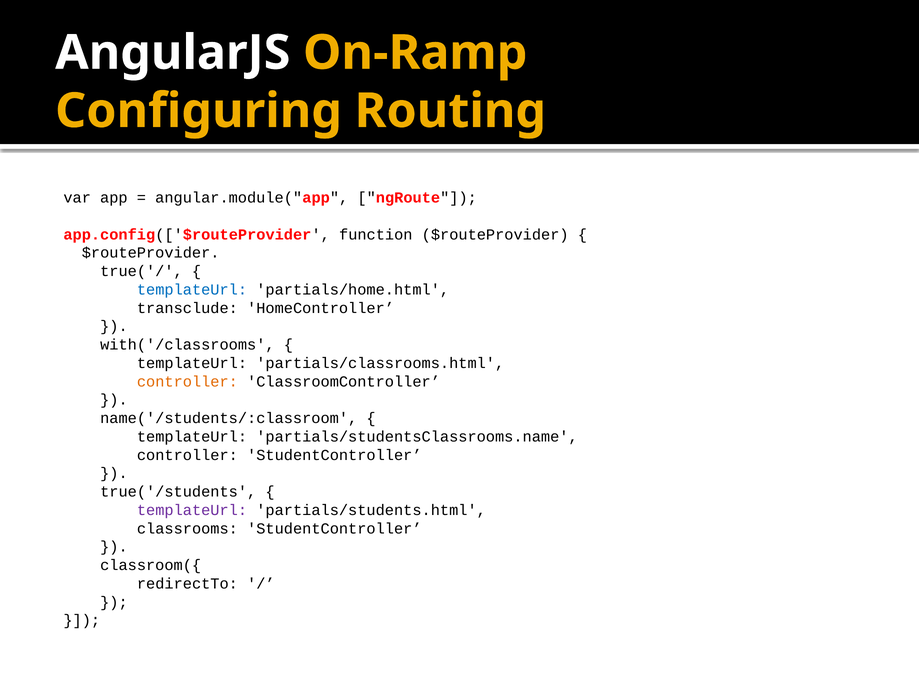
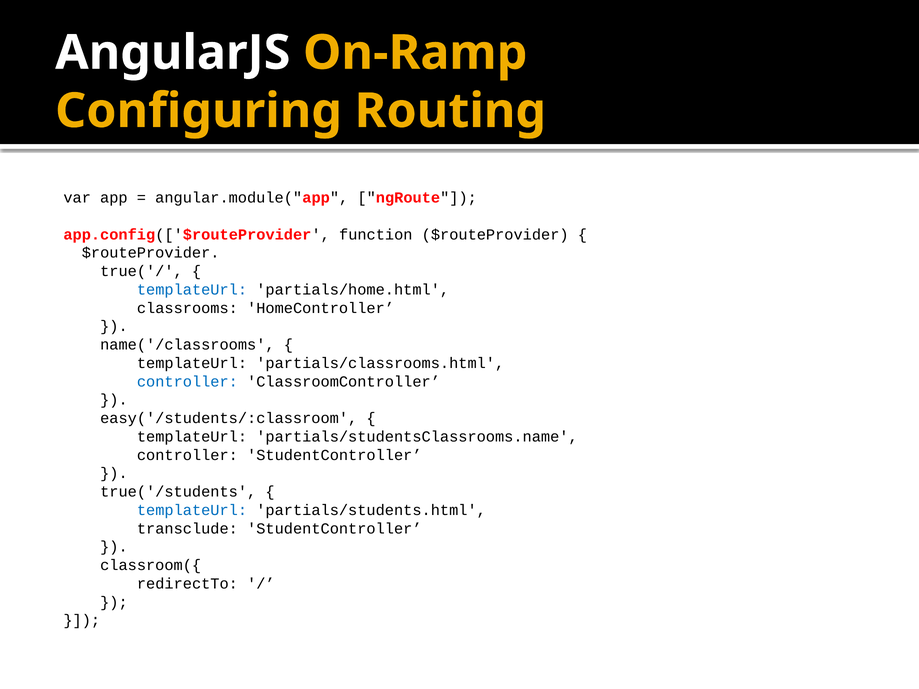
transclude: transclude -> classrooms (187, 308)
with('/classrooms: with('/classrooms -> name('/classrooms (187, 345)
controller colour: orange -> blue (187, 382)
name('/students/:classroom: name('/students/:classroom -> easy('/students/:classroom (229, 418)
templateUrl colour: purple -> blue (192, 510)
classrooms: classrooms -> transclude (187, 529)
